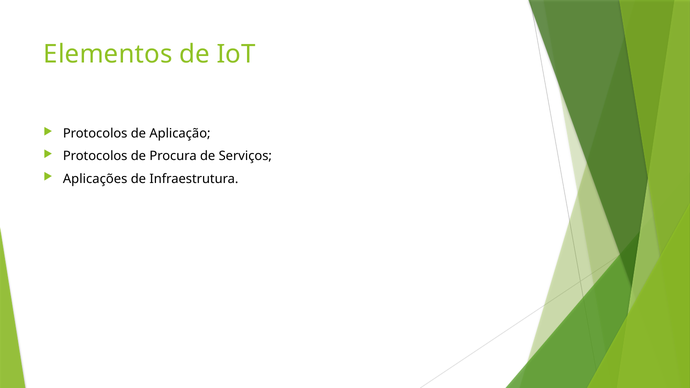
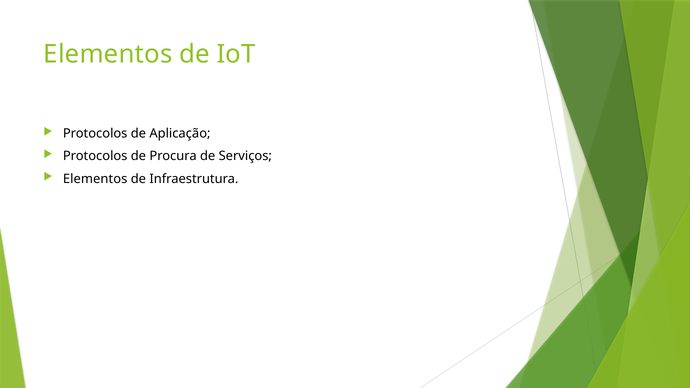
Aplicações: Aplicações -> Elementos (95, 179)
